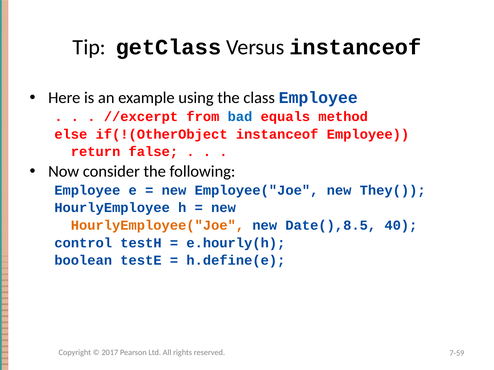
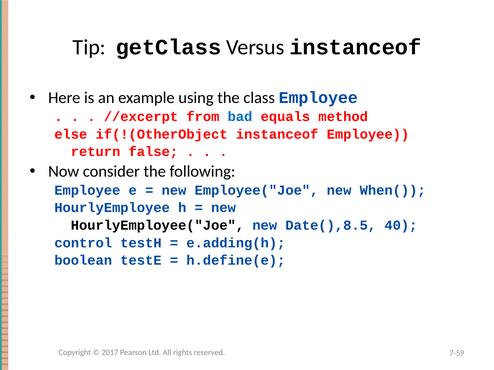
They(: They( -> When( (393, 191)
HourlyEmployee("Joe colour: orange -> black (157, 226)
e.hourly(h: e.hourly(h -> e.adding(h (236, 243)
